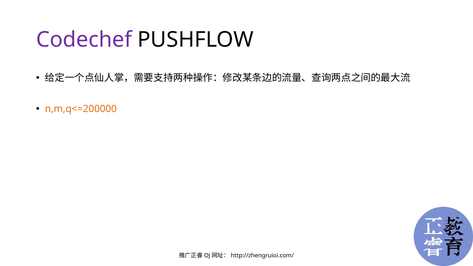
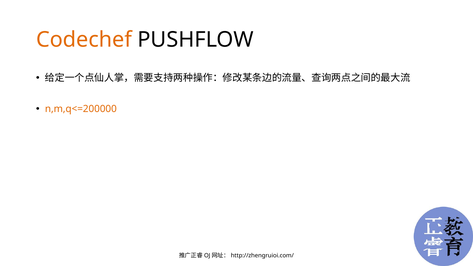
Codechef colour: purple -> orange (84, 40)
